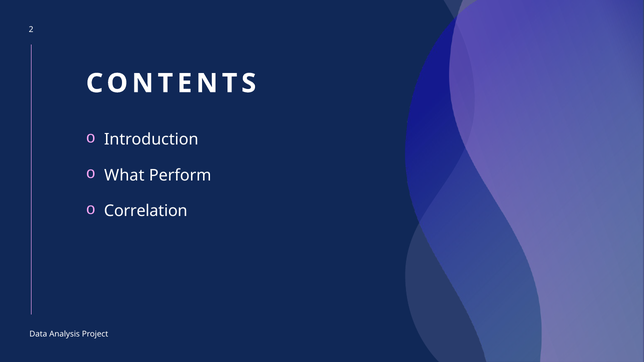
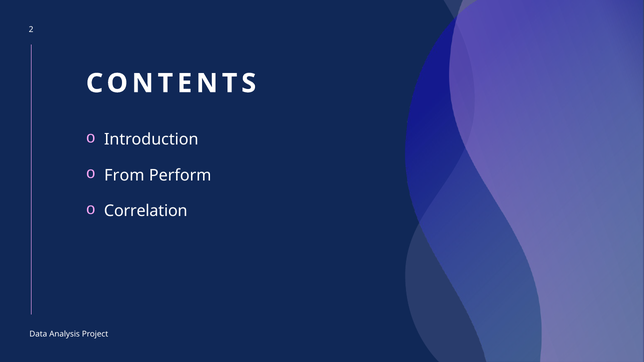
What: What -> From (124, 175)
